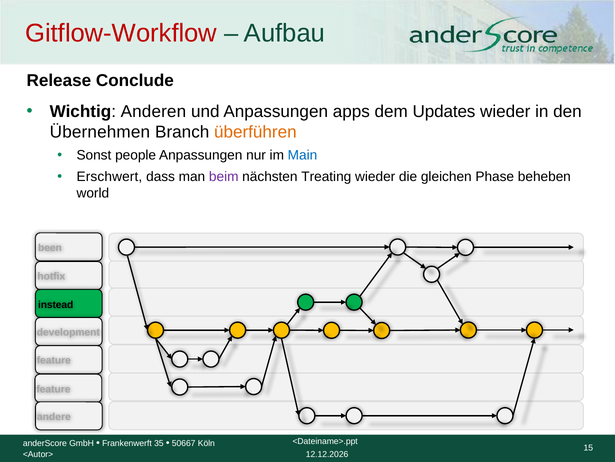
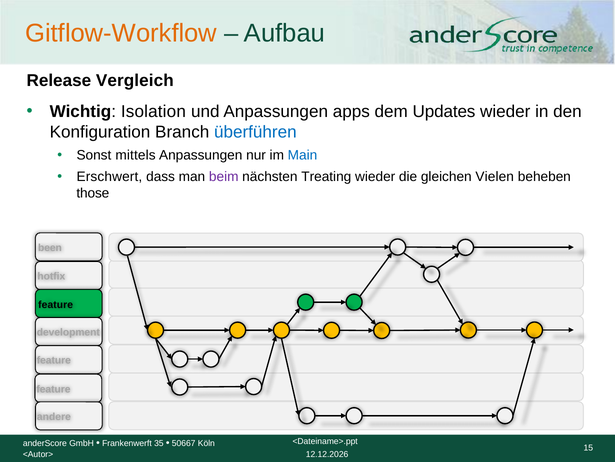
Gitflow-Workflow colour: red -> orange (121, 33)
Conclude: Conclude -> Vergleich (135, 81)
Anderen: Anderen -> Isolation (153, 111)
Übernehmen: Übernehmen -> Konfiguration (100, 132)
überführen colour: orange -> blue (255, 132)
people: people -> mittels (136, 155)
Phase: Phase -> Vielen (495, 177)
world: world -> those (93, 193)
instead: instead -> feature (56, 304)
